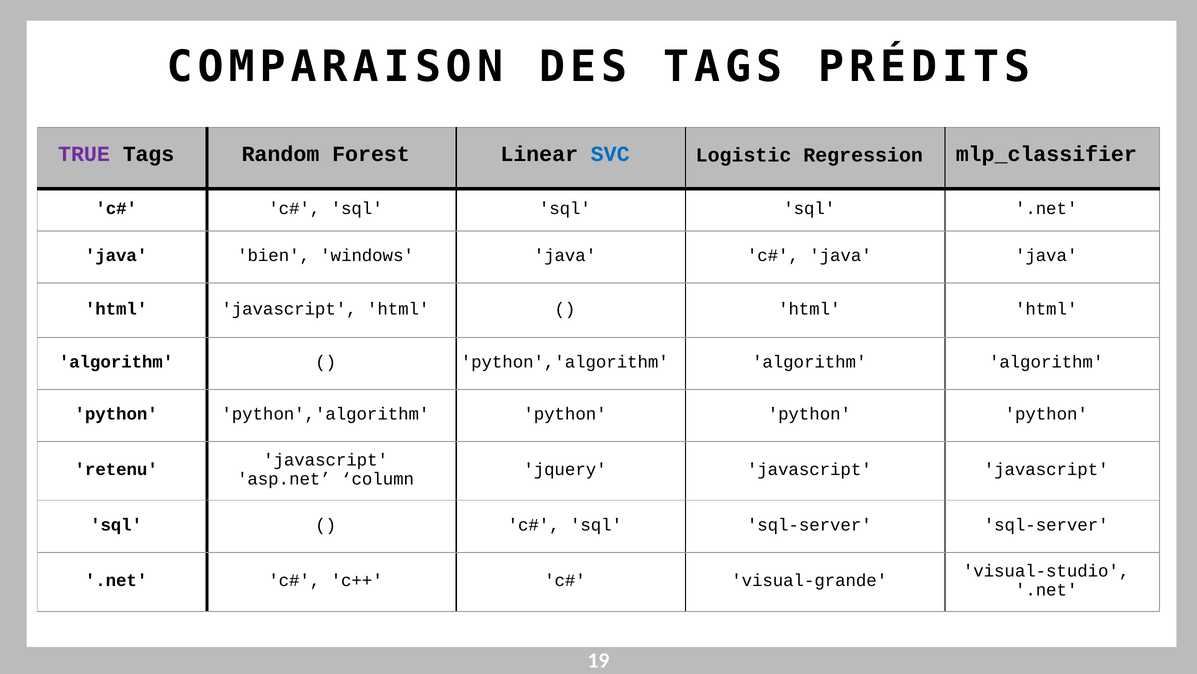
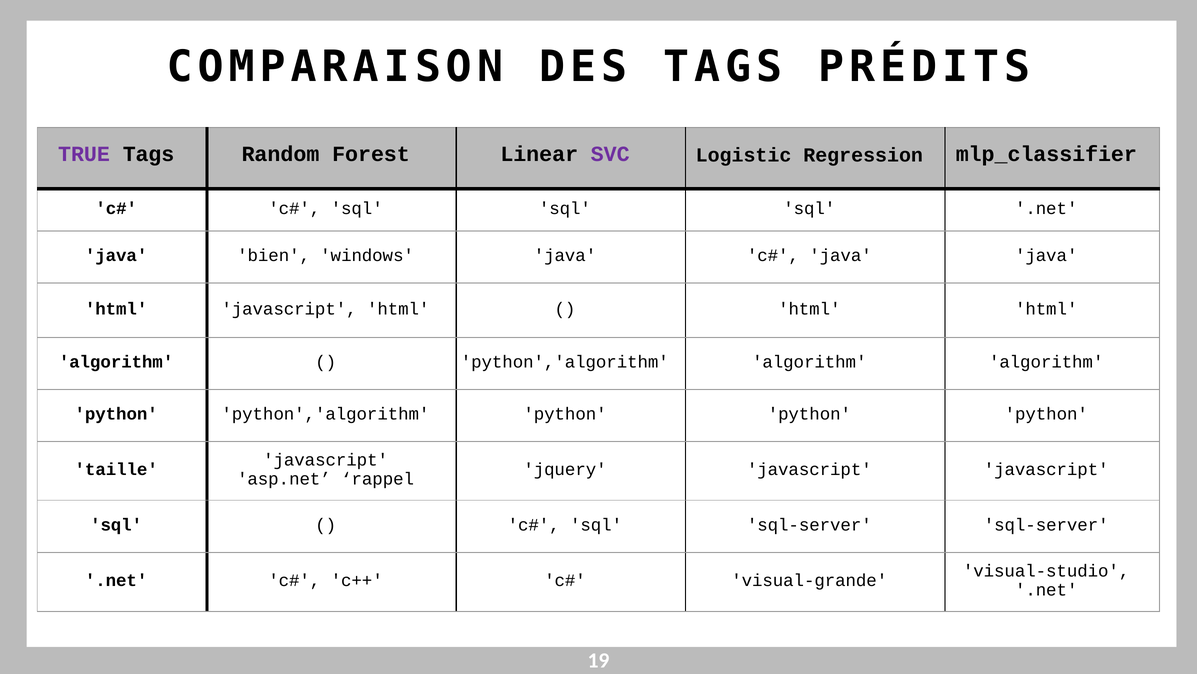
SVC colour: blue -> purple (610, 154)
retenu: retenu -> taille (116, 470)
column: column -> rappel (378, 479)
